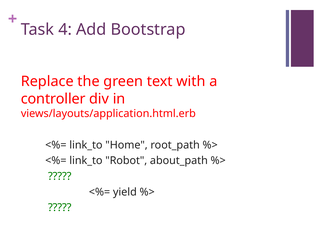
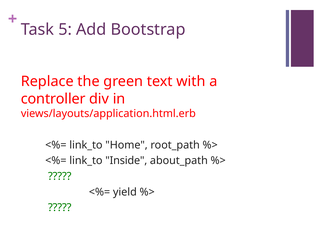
4: 4 -> 5 (65, 30)
Robot: Robot -> Inside (126, 161)
